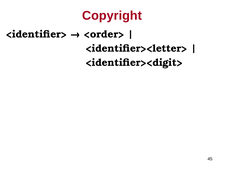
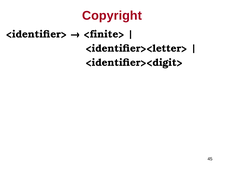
<order>: <order> -> <finite> (104, 34)
